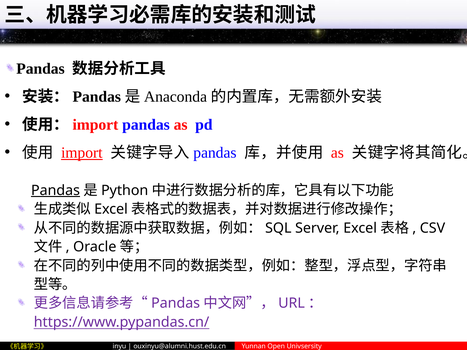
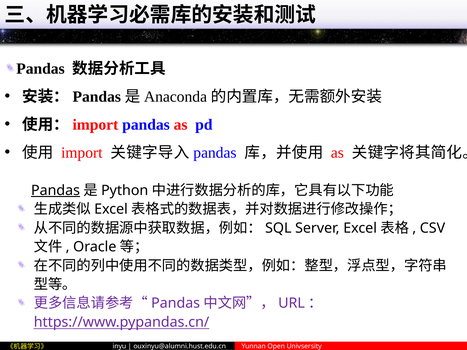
import underline: present -> none (82, 153)
